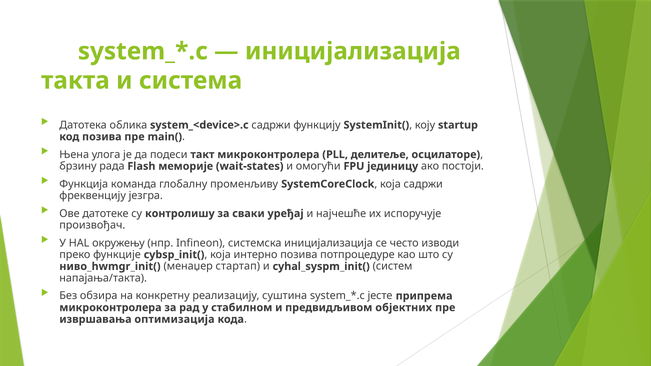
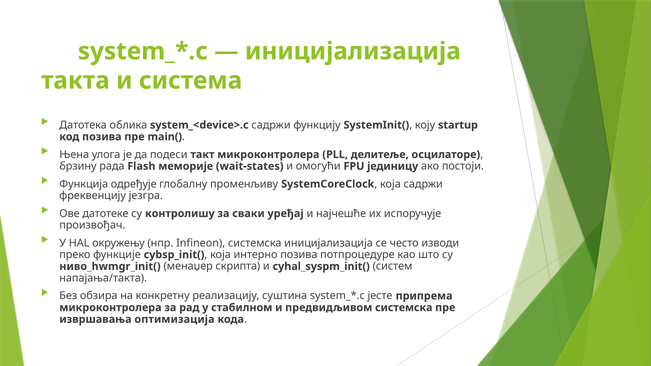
команда: команда -> одређује (134, 184)
стартап: стартап -> скрипта (238, 267)
предвидљивом објектних: објектних -> системска (404, 308)
